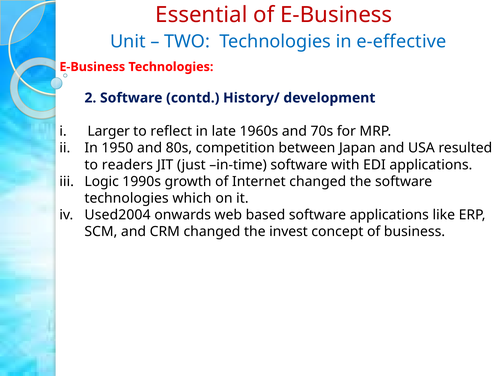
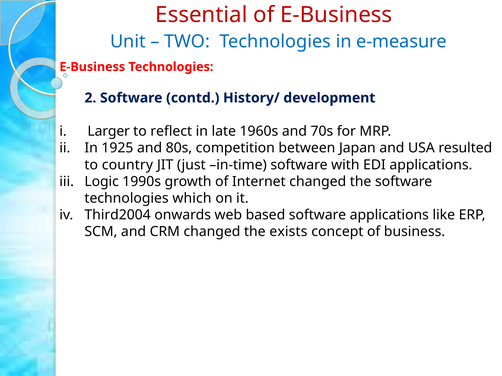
e-effective: e-effective -> e-measure (402, 41)
1950: 1950 -> 1925 (117, 148)
readers: readers -> country (127, 165)
Used2004: Used2004 -> Third2004 (118, 215)
invest: invest -> exists (288, 232)
